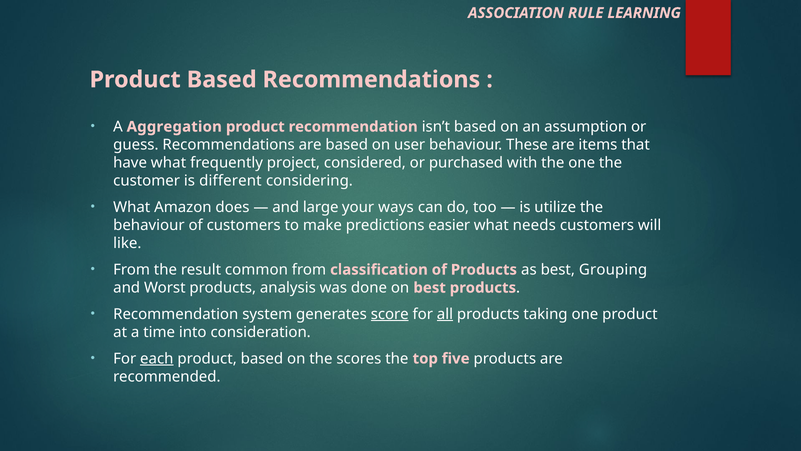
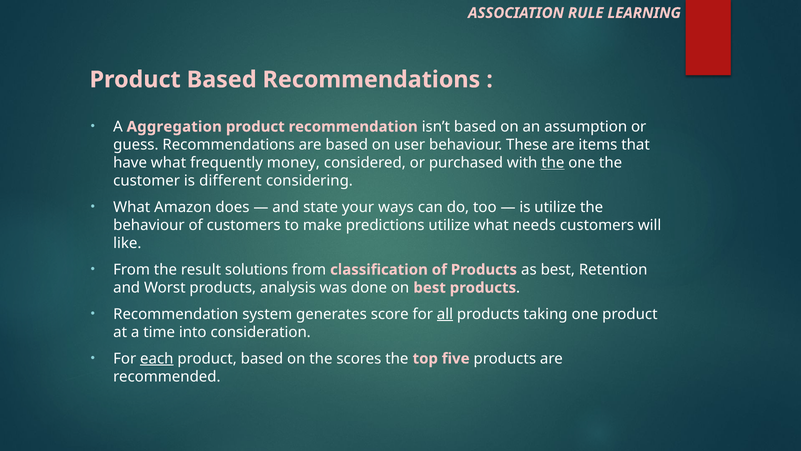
project: project -> money (293, 163)
the underline: none -> present (553, 163)
large: large -> state (321, 207)
predictions easier: easier -> utilize (449, 225)
common: common -> solutions (257, 269)
Grouping: Grouping -> Retention (613, 269)
score underline: present -> none (390, 314)
